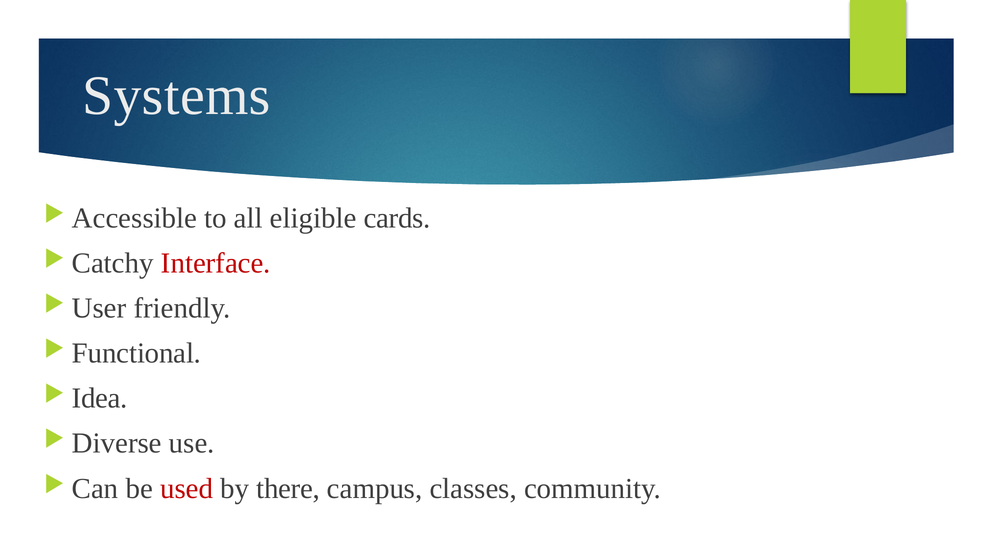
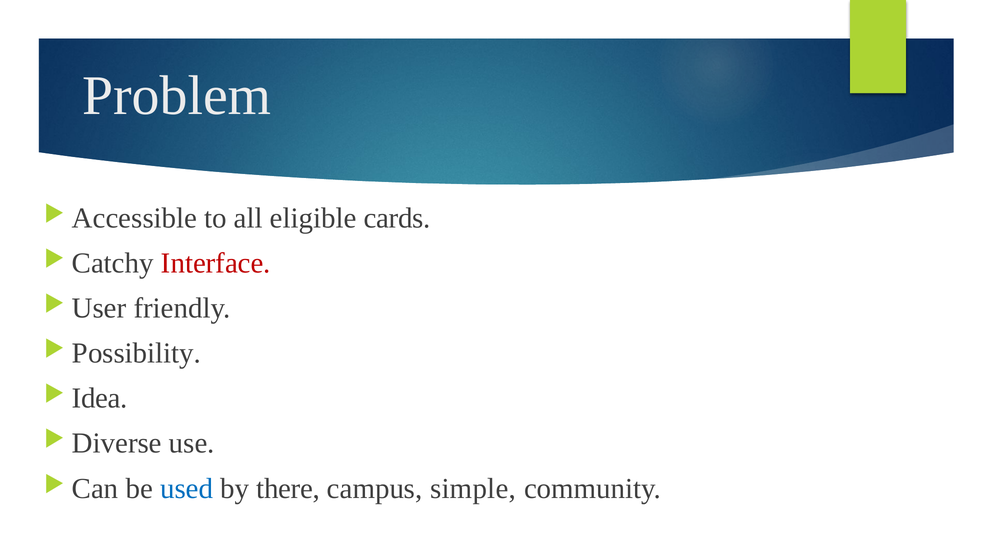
Systems: Systems -> Problem (177, 96)
Functional: Functional -> Possibility (137, 353)
used colour: red -> blue (187, 488)
classes: classes -> simple (473, 488)
